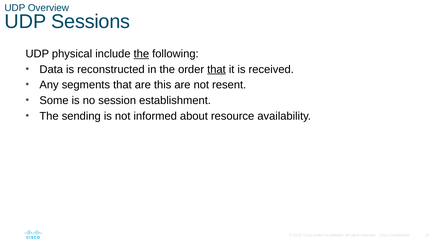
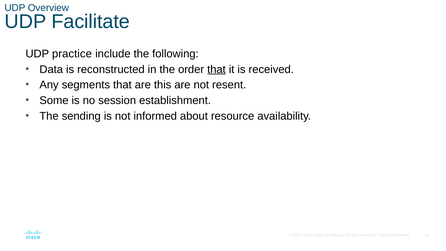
Sessions: Sessions -> Facilitate (91, 22)
physical: physical -> practice (72, 54)
the underline: present -> none (141, 54)
